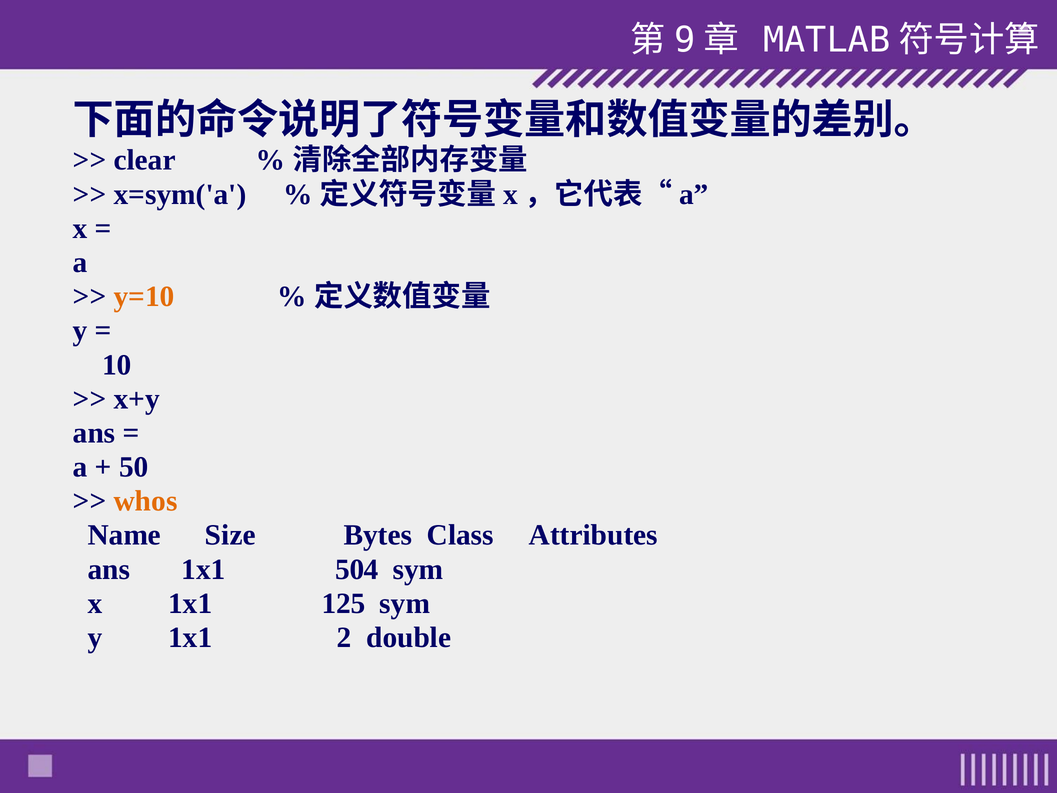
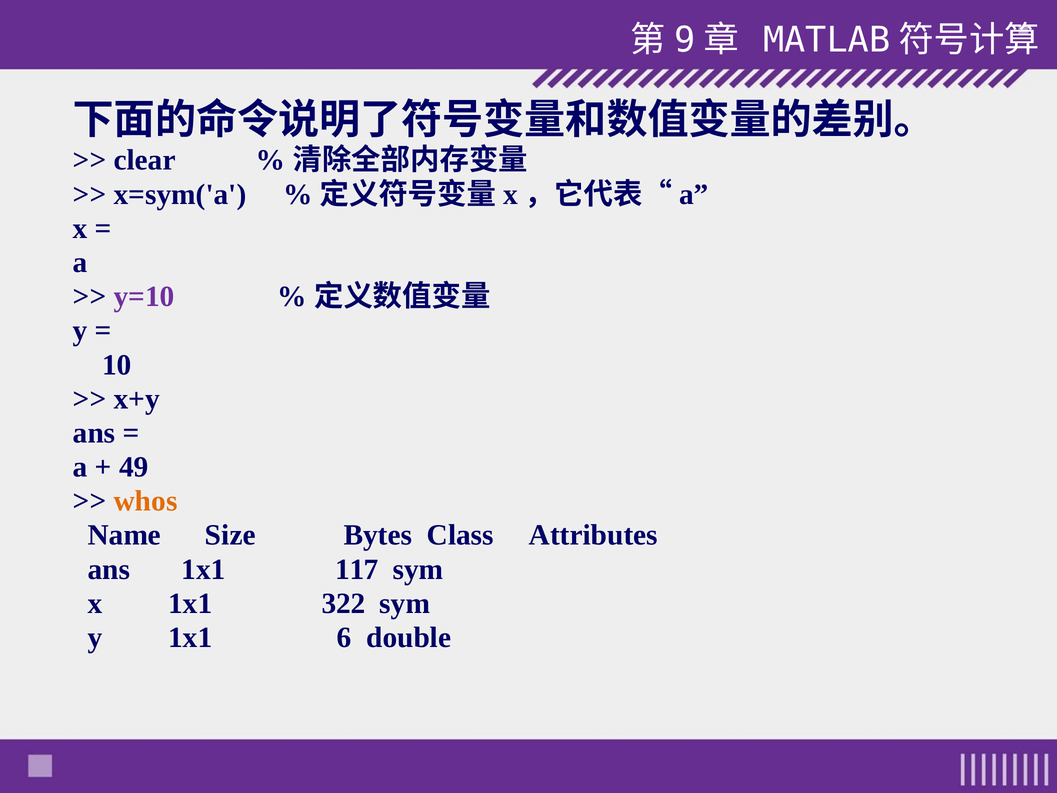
y=10 colour: orange -> purple (144, 297)
50: 50 -> 49 (134, 467)
504: 504 -> 117 (357, 569)
125: 125 -> 322 (344, 603)
2: 2 -> 6 (344, 637)
